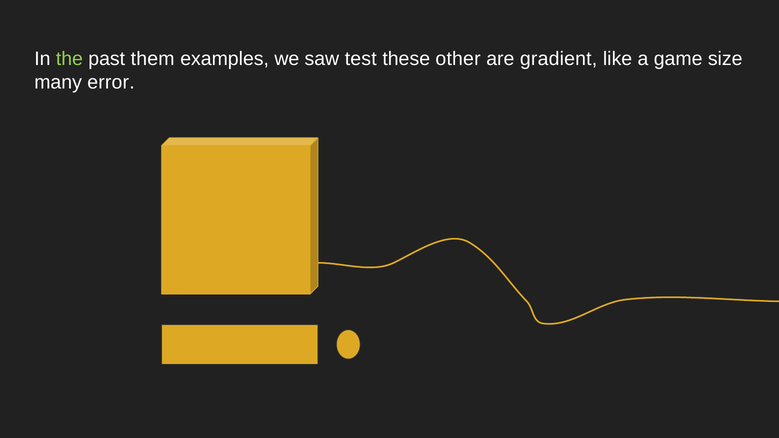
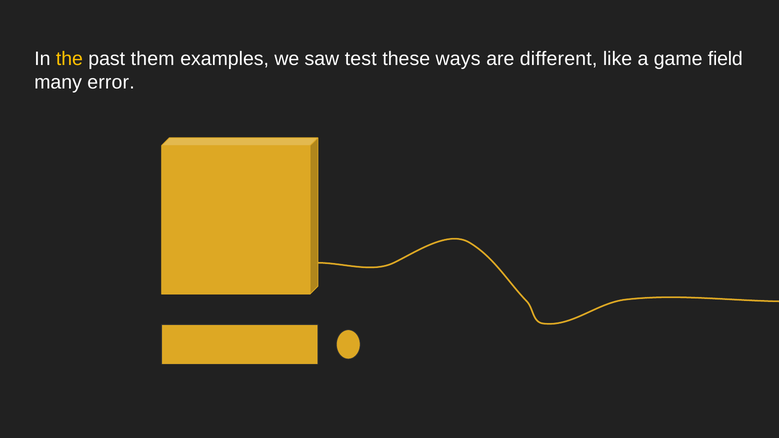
the colour: light green -> yellow (69, 59)
other: other -> ways (458, 59)
gradient: gradient -> different (559, 59)
size: size -> field (725, 59)
